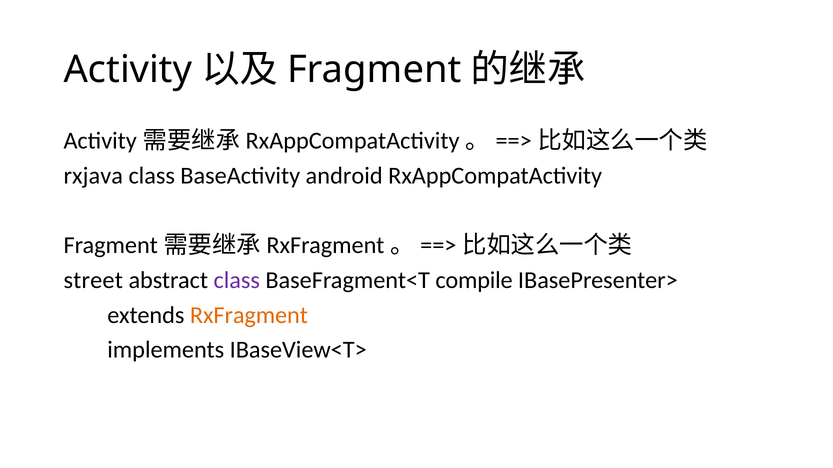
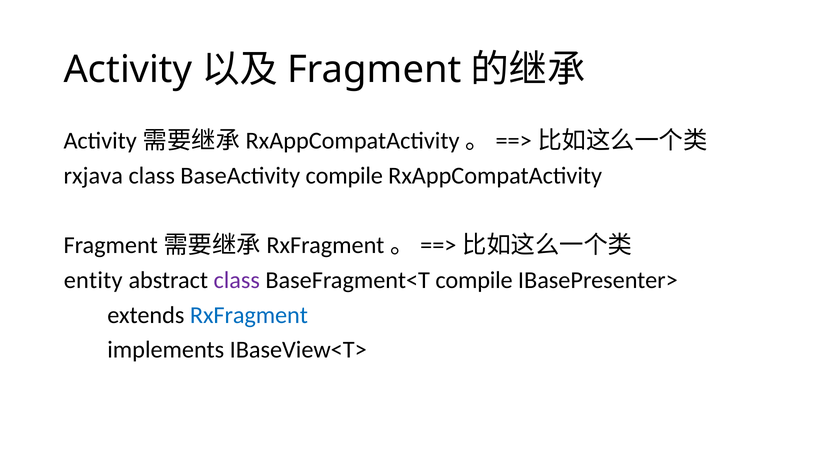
BaseActivity android: android -> compile (344, 176)
street: street -> entity (93, 281)
RxFragment colour: orange -> blue (249, 315)
